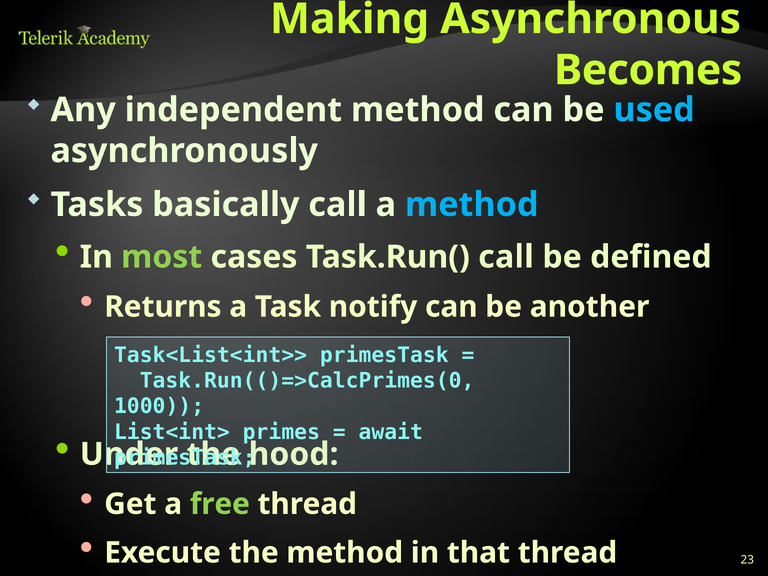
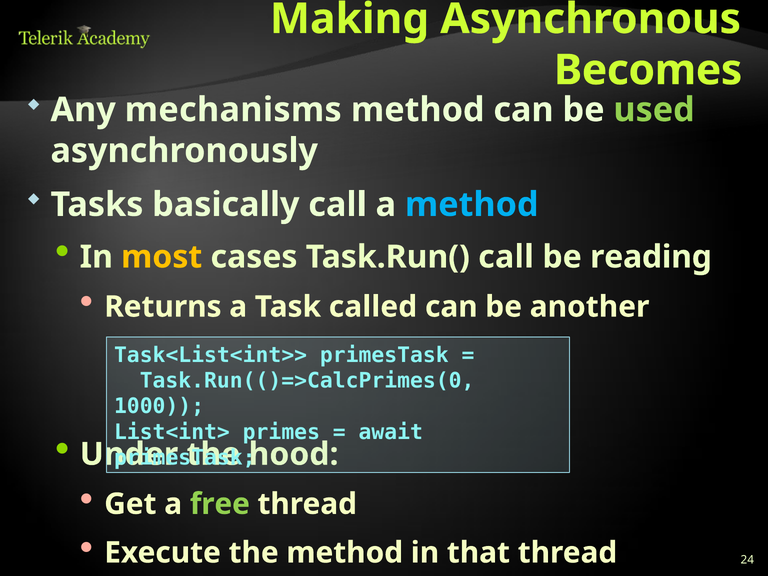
independent: independent -> mechanisms (233, 110)
used colour: light blue -> light green (654, 110)
most colour: light green -> yellow (162, 257)
defined: defined -> reading (651, 257)
notify: notify -> called (373, 307)
23: 23 -> 24 (747, 560)
